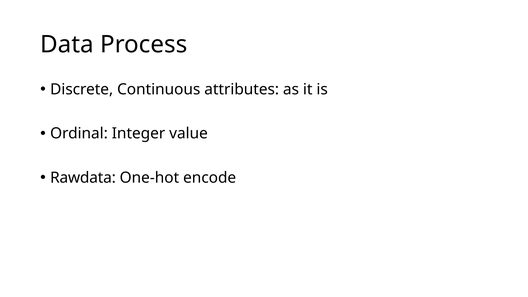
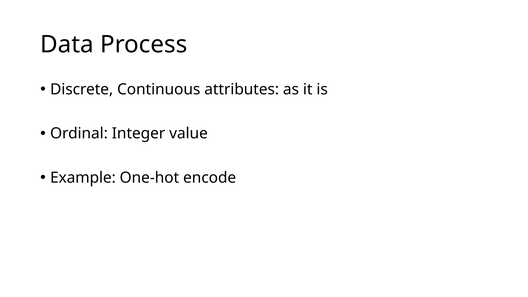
Rawdata: Rawdata -> Example (83, 178)
